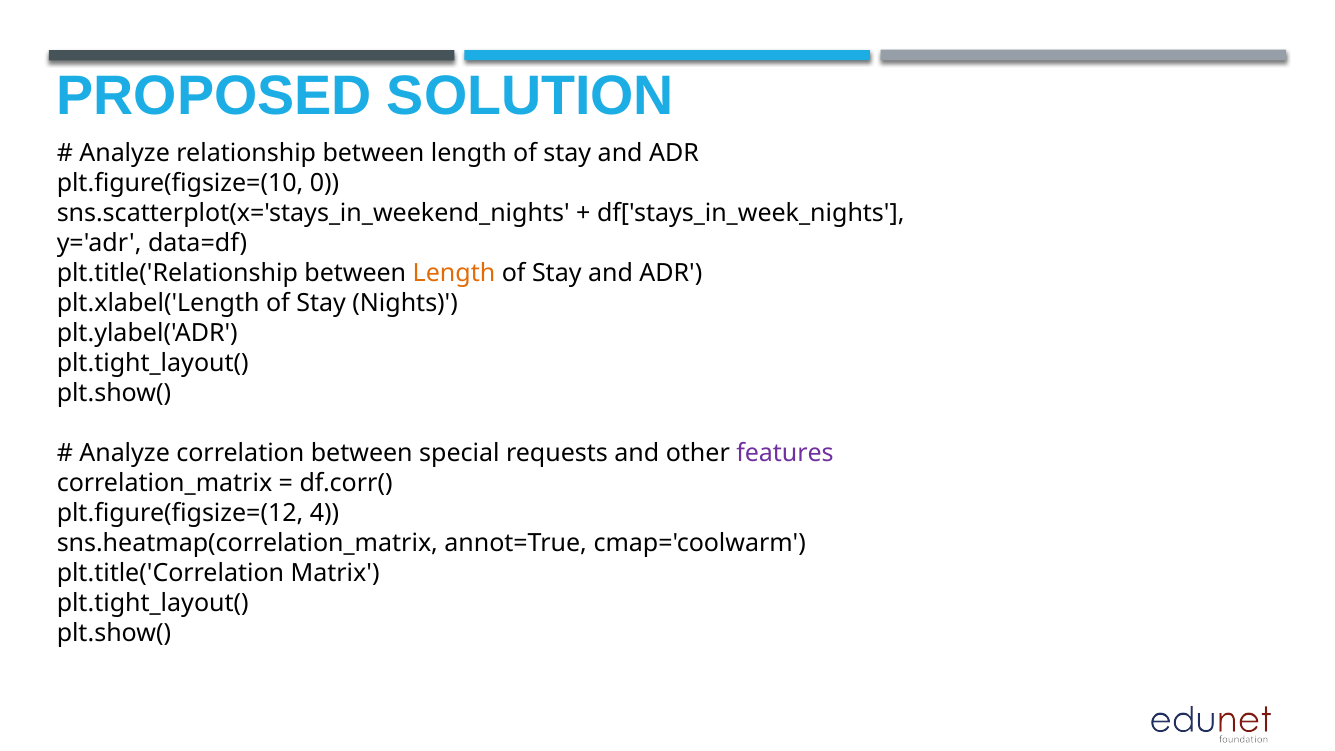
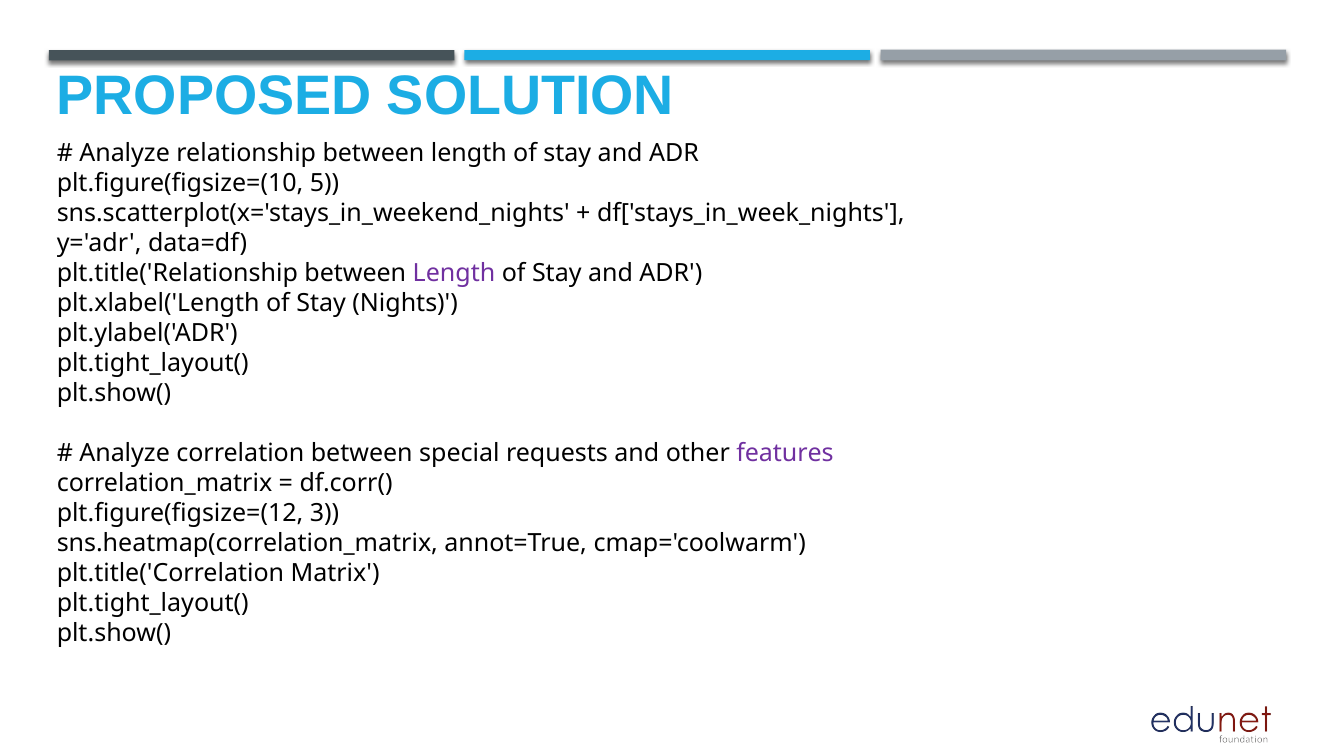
0: 0 -> 5 (325, 183)
Length colour: orange -> purple (454, 273)
4: 4 -> 3 (325, 513)
